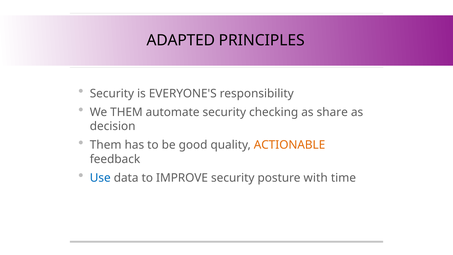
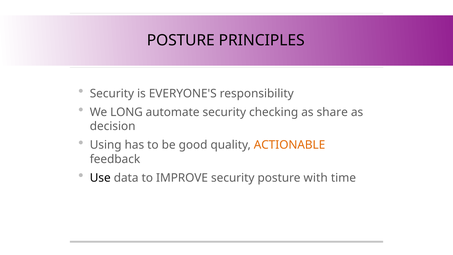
ADAPTED: ADAPTED -> POSTURE (181, 40)
We THEM: THEM -> LONG (126, 112)
Them: Them -> Using (106, 145)
Use colour: blue -> black (100, 178)
